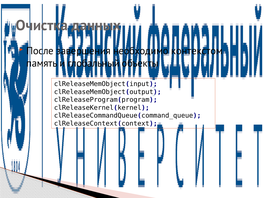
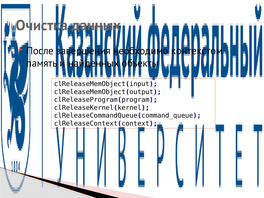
глобальный: глобальный -> найденных (94, 63)
